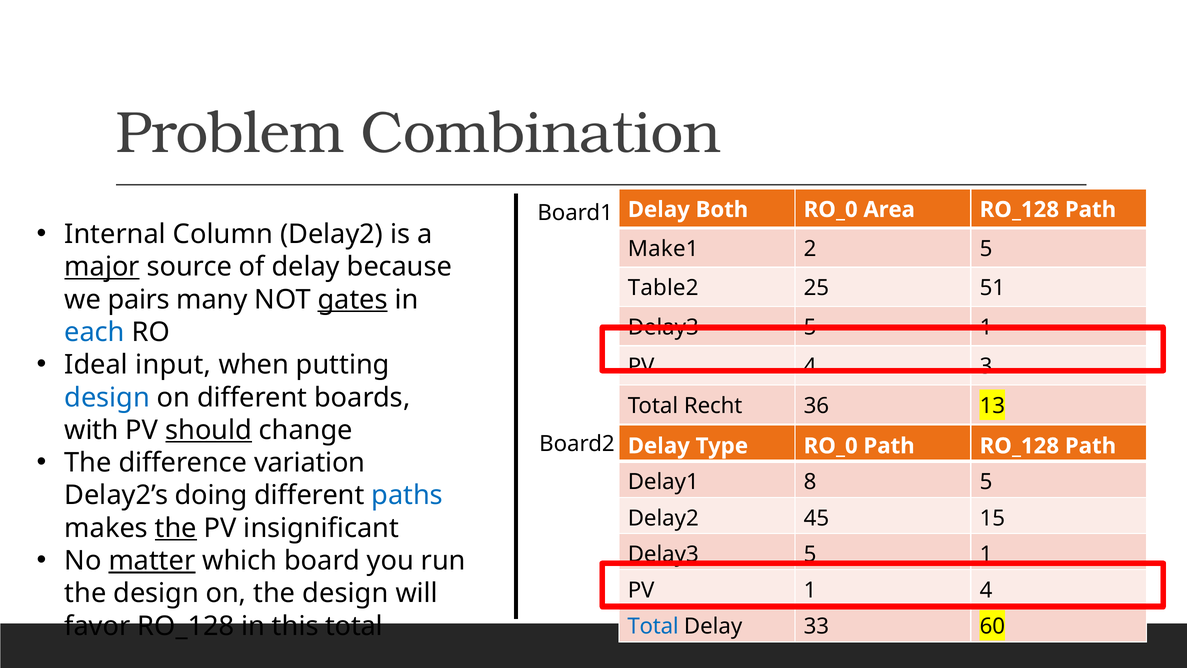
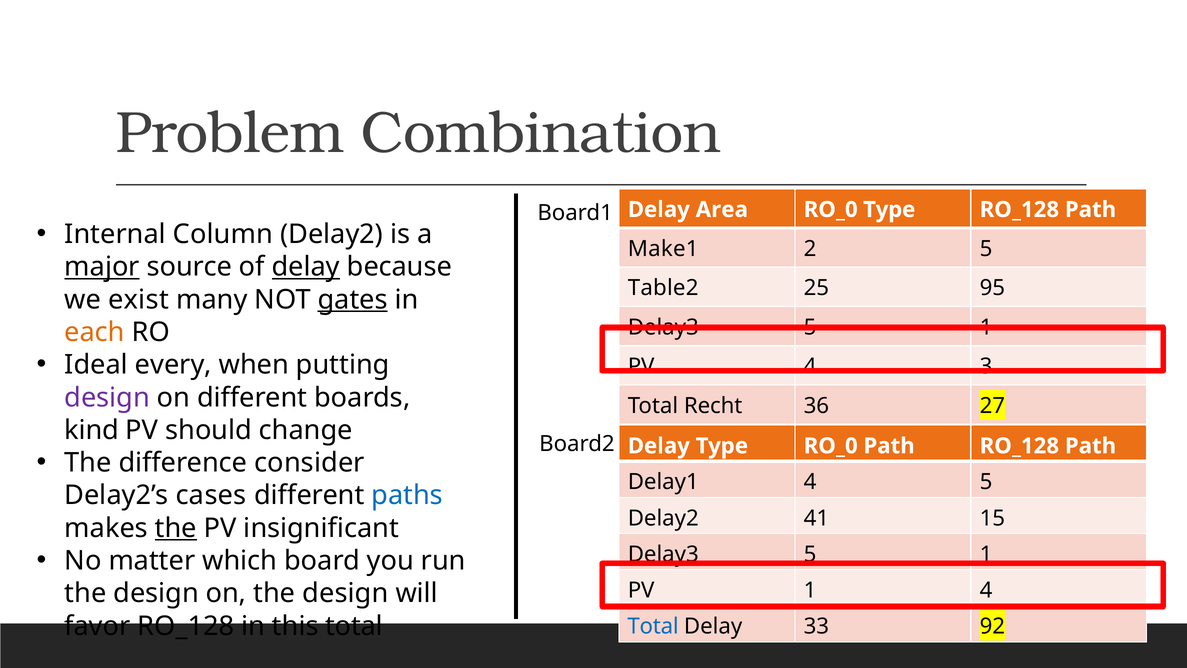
Both: Both -> Area (722, 210)
Area: Area -> Type (889, 210)
delay underline: none -> present (306, 267)
51: 51 -> 95 (992, 288)
pairs: pairs -> exist (139, 299)
each colour: blue -> orange (95, 332)
input: input -> every (173, 365)
design colour: blue -> purple (107, 397)
13: 13 -> 27 (992, 406)
with: with -> kind (92, 430)
should underline: present -> none (209, 430)
variation: variation -> consider (310, 463)
Delay1 8: 8 -> 4 (810, 482)
doing: doing -> cases (211, 495)
45: 45 -> 41 (816, 518)
matter underline: present -> none (152, 561)
60: 60 -> 92 (992, 626)
